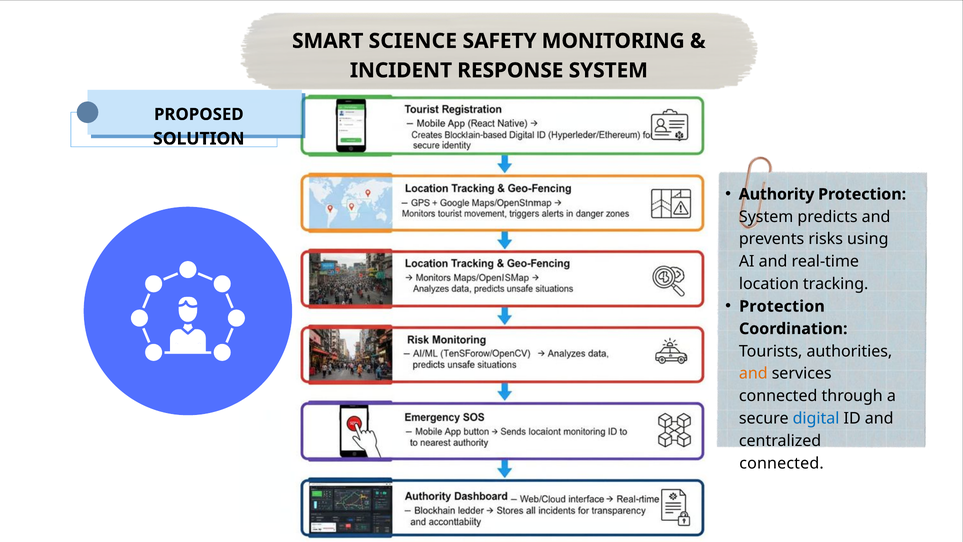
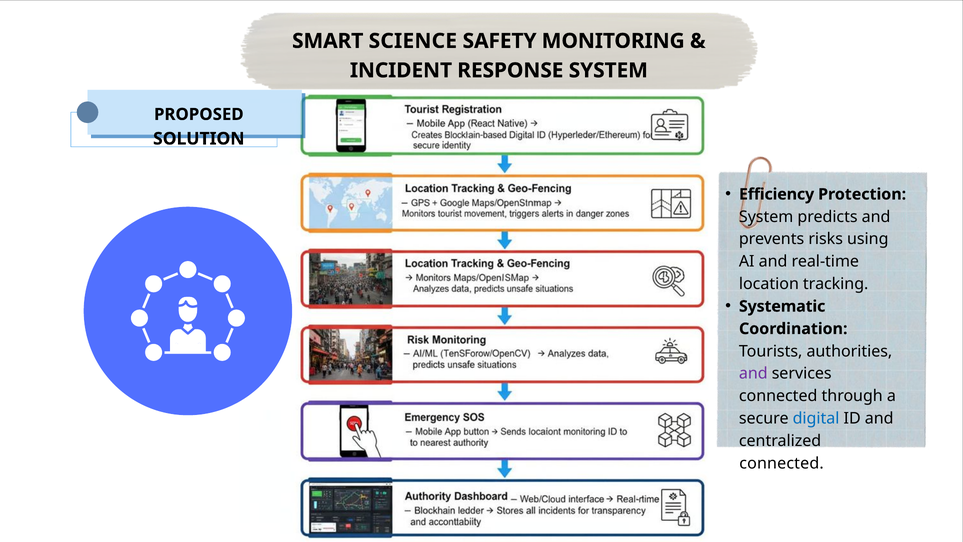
Authority: Authority -> Efficiency (777, 194)
Protection: Protection -> Systematic (782, 306)
and colour: orange -> purple (753, 373)
